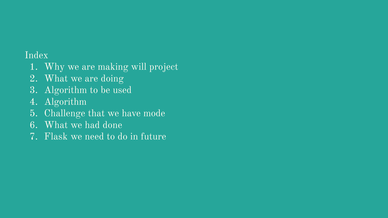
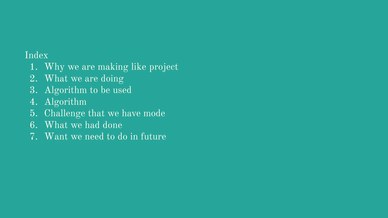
will: will -> like (139, 67)
Flask: Flask -> Want (56, 137)
